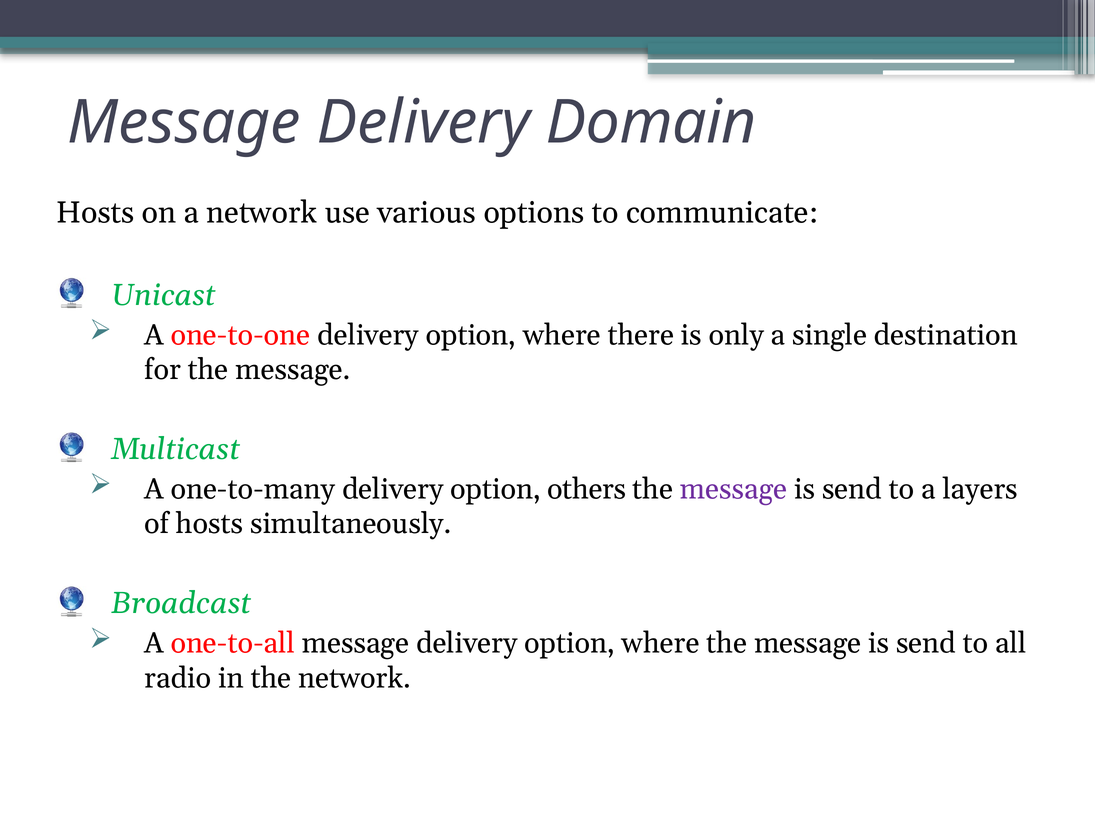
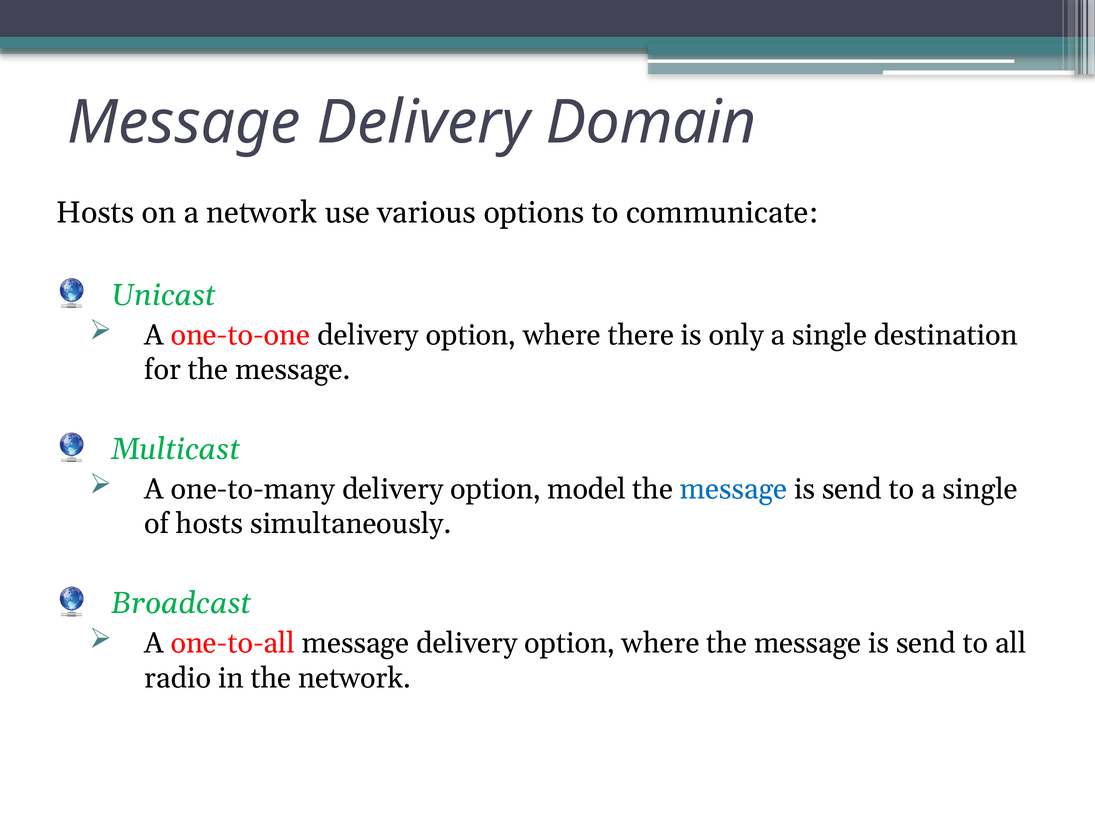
others: others -> model (587, 489)
message colour: purple -> blue (734, 489)
to a layers: layers -> single (980, 489)
